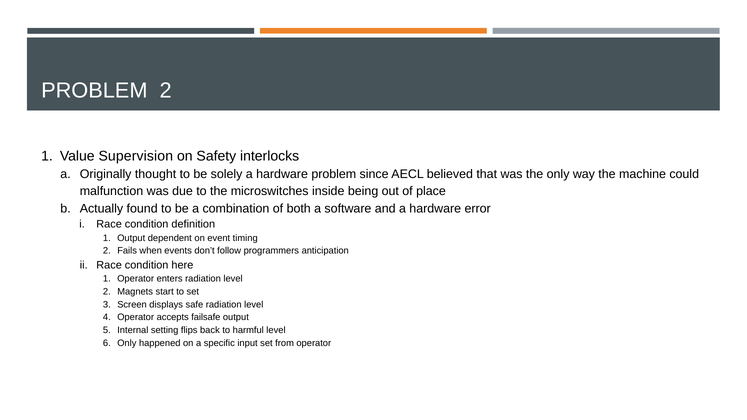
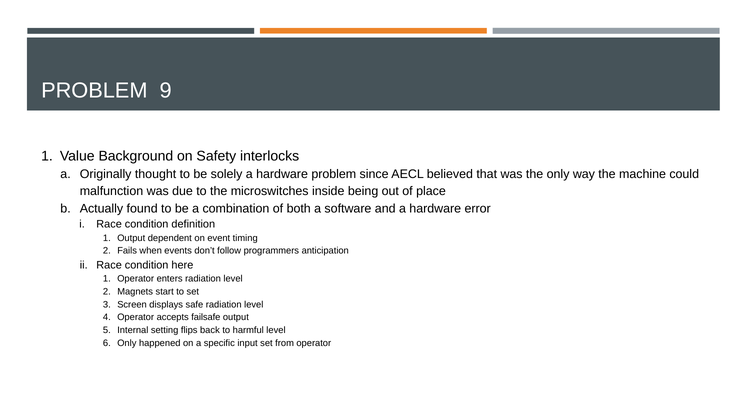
PROBLEM 2: 2 -> 9 (166, 91)
Supervision: Supervision -> Background (136, 156)
